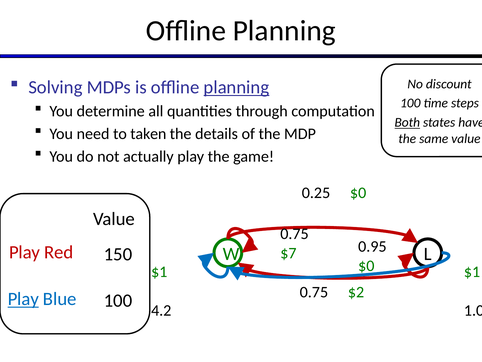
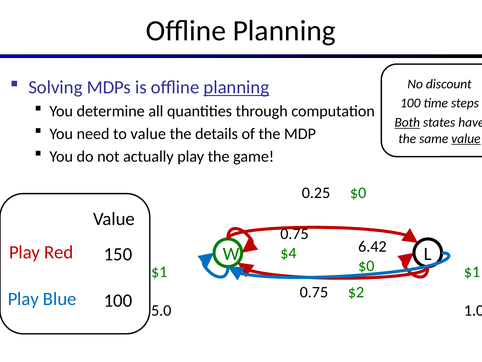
to taken: taken -> value (148, 134)
value underline: none -> present (466, 138)
0.95: 0.95 -> 6.42 (372, 246)
$7: $7 -> $4 (288, 253)
Play underline: present -> none (23, 299)
4.2: 4.2 -> 5.0 (161, 310)
